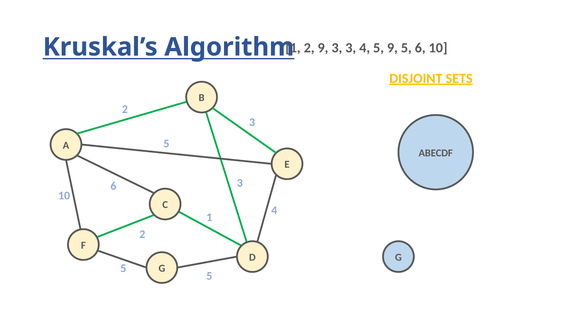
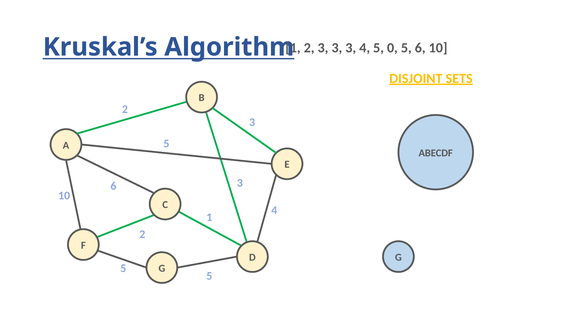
2 9: 9 -> 3 (323, 48)
5 9: 9 -> 0 (392, 48)
